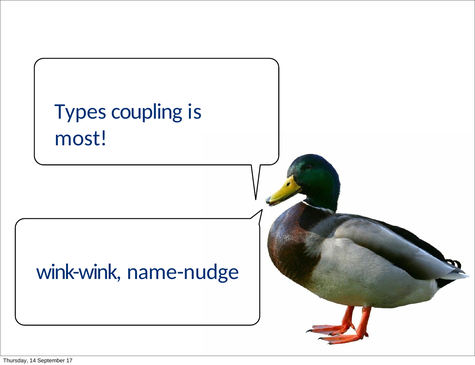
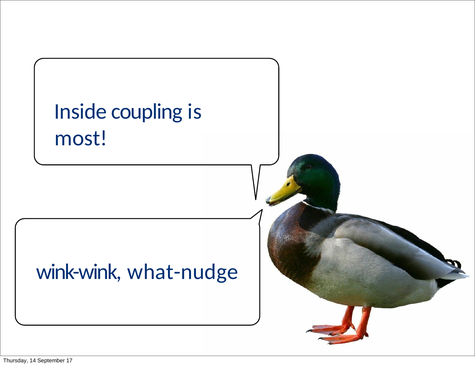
Types: Types -> Inside (81, 112)
name-nudge: name-nudge -> what-nudge (183, 272)
